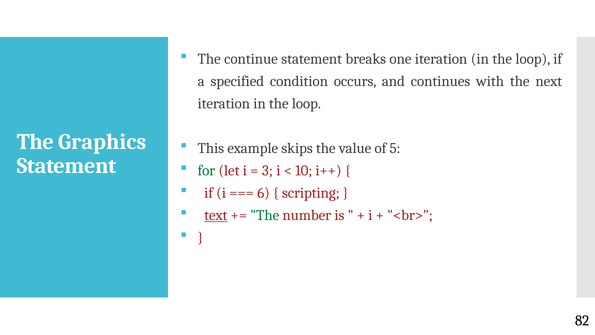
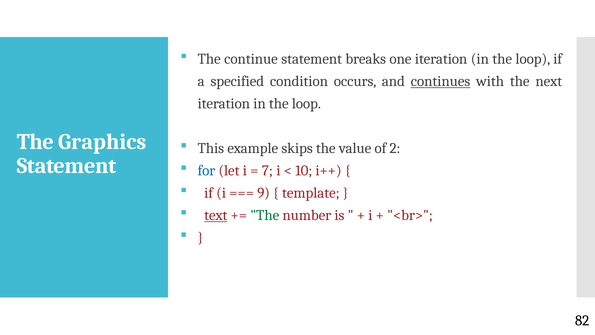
continues underline: none -> present (441, 81)
5: 5 -> 2 (395, 148)
for colour: green -> blue (206, 170)
3: 3 -> 7 (267, 170)
6: 6 -> 9 (264, 193)
scripting: scripting -> template (311, 193)
